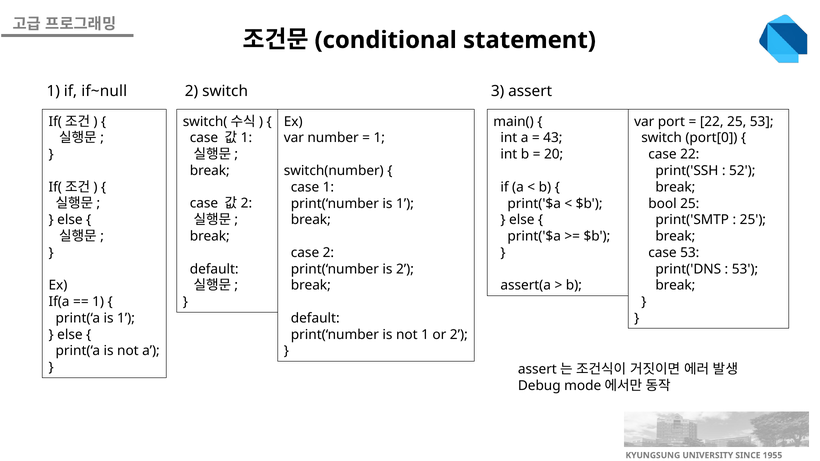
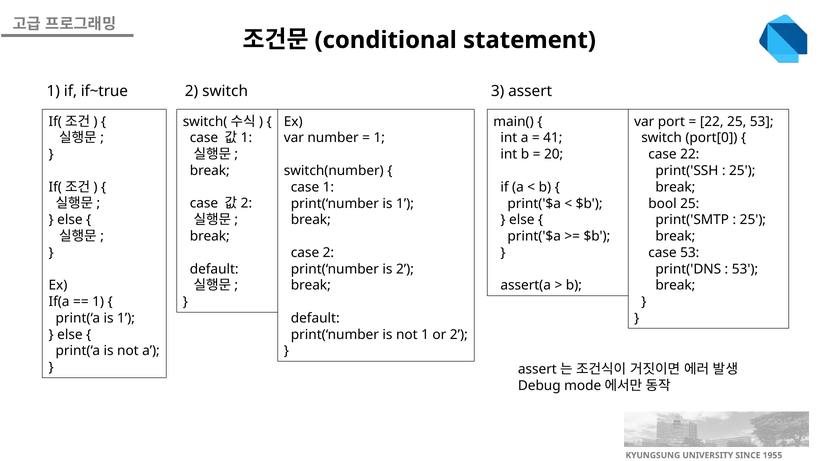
if~null: if~null -> if~true (104, 91)
43: 43 -> 41 (553, 138)
52: 52 -> 25 (742, 171)
